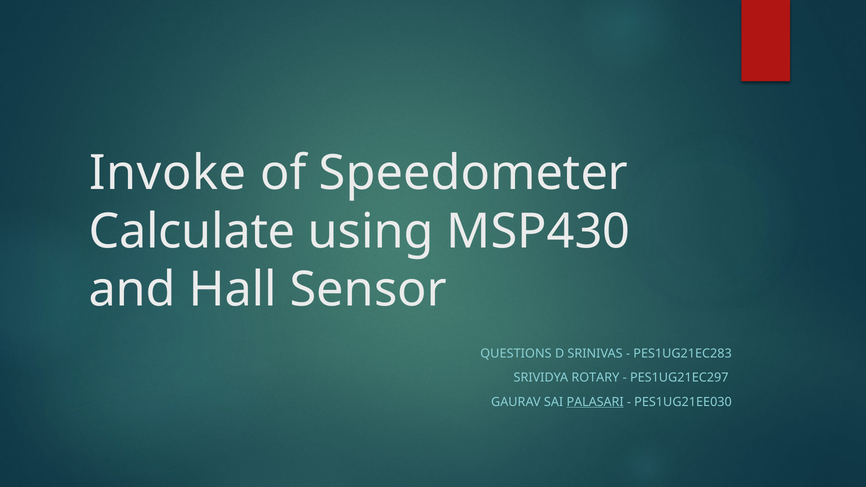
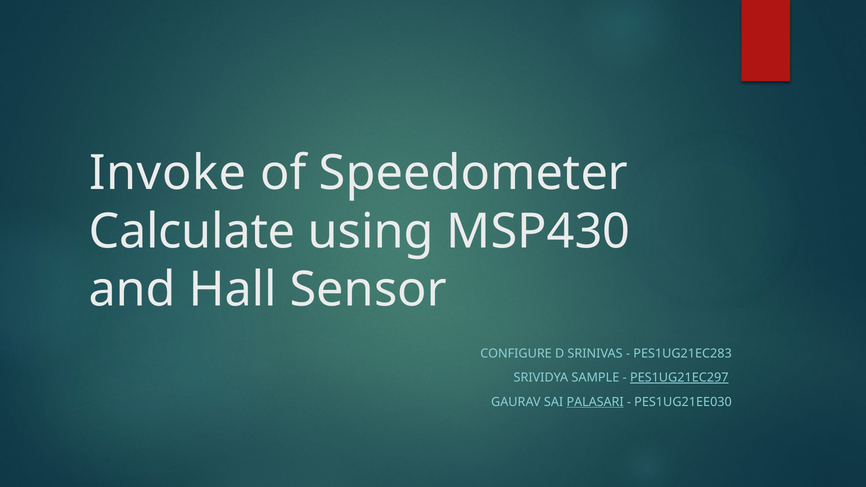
QUESTIONS: QUESTIONS -> CONFIGURE (516, 354)
ROTARY: ROTARY -> SAMPLE (595, 378)
PES1UG21EC297 underline: none -> present (679, 378)
